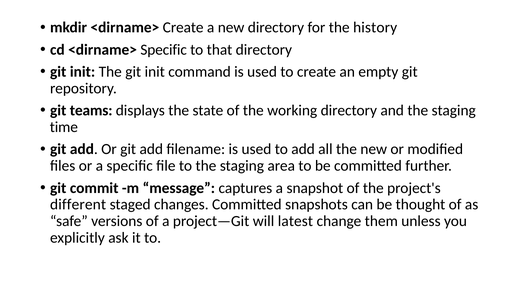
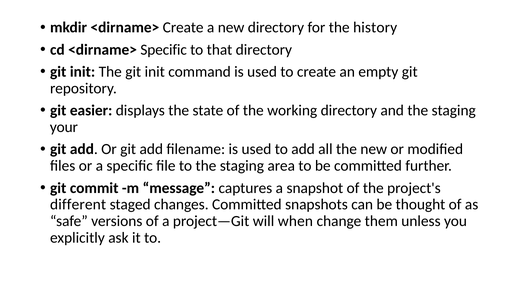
teams: teams -> easier (91, 110)
time: time -> your (64, 127)
latest: latest -> when (295, 221)
